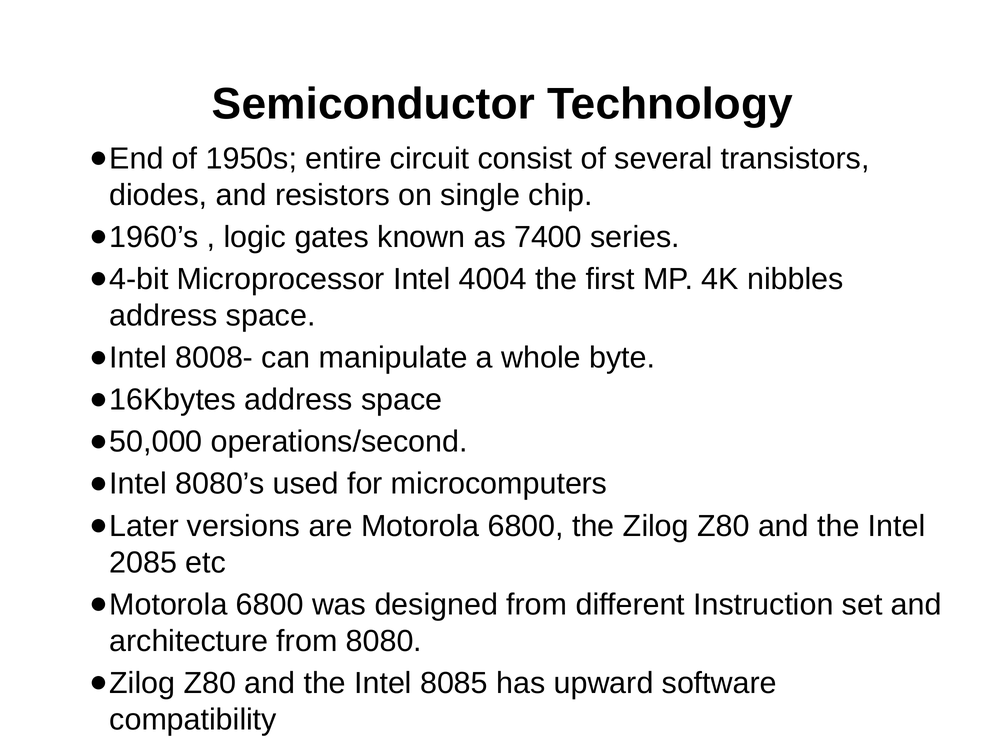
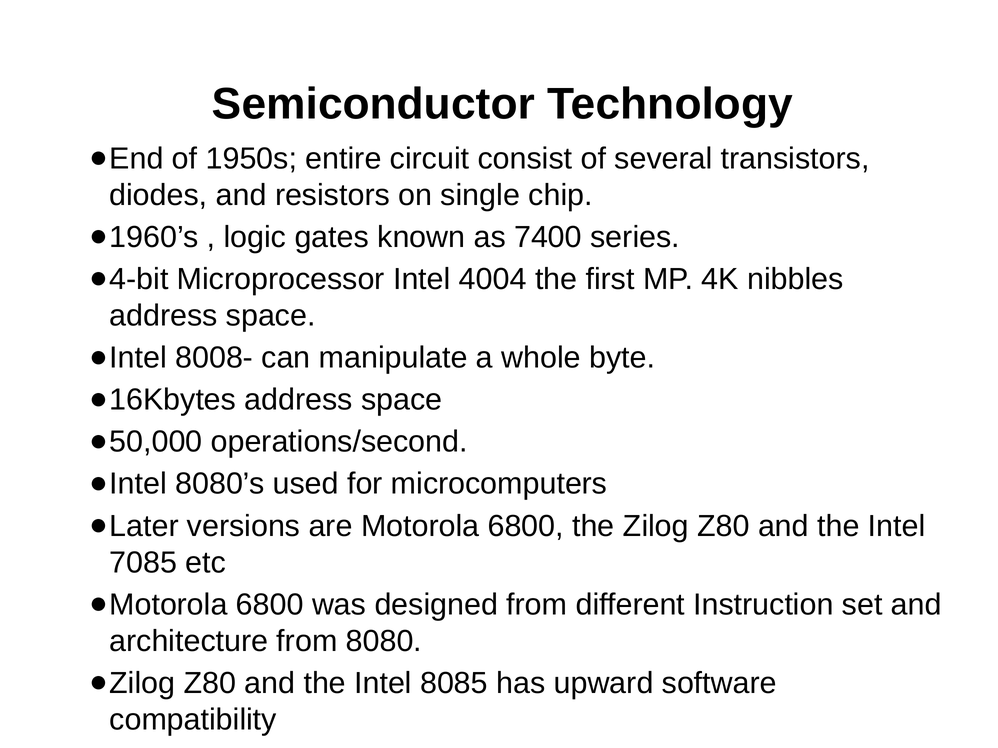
2085: 2085 -> 7085 (143, 563)
